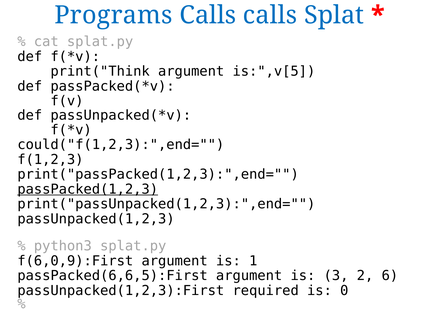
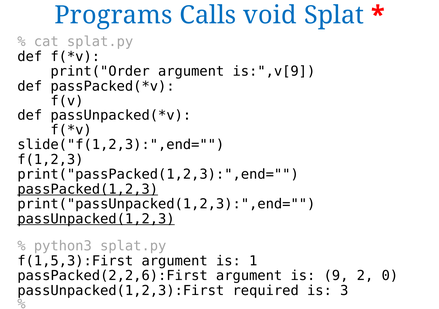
Calls calls: calls -> void (270, 15)
print("Think: print("Think -> print("Order (100, 71)
is:",v[5: is:",v[5 -> is:",v[9 (274, 71)
could("f(1,2,3):",end=: could("f(1,2,3):",end= -> slide("f(1,2,3):",end= (121, 145)
passUnpacked(1,2,3 underline: none -> present (96, 219)
f(6,0,9):First: f(6,0,9):First -> f(1,5,3):First (75, 261)
passPacked(6,6,5):First: passPacked(6,6,5):First -> passPacked(2,2,6):First (113, 276)
3: 3 -> 9 (336, 276)
6: 6 -> 0 (390, 276)
0: 0 -> 3 (344, 291)
